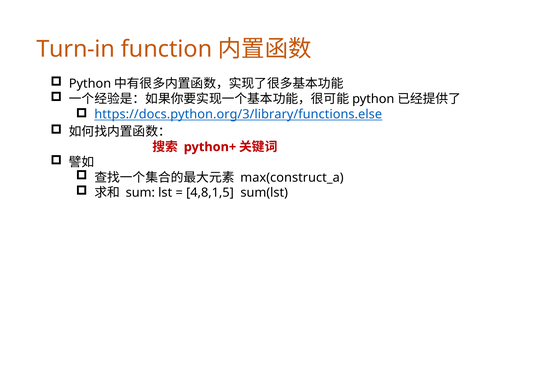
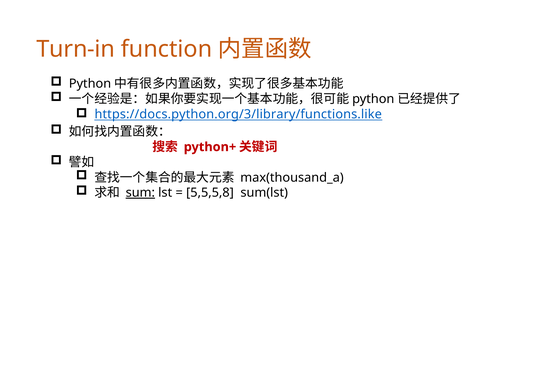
https://docs.python.org/3/library/functions.else: https://docs.python.org/3/library/functions.else -> https://docs.python.org/3/library/functions.like (238, 114)
max(construct_a: max(construct_a -> max(thousand_a (292, 178)
sum underline: none -> present (140, 193)
4,8,1,5: 4,8,1,5 -> 5,5,5,8 (210, 193)
